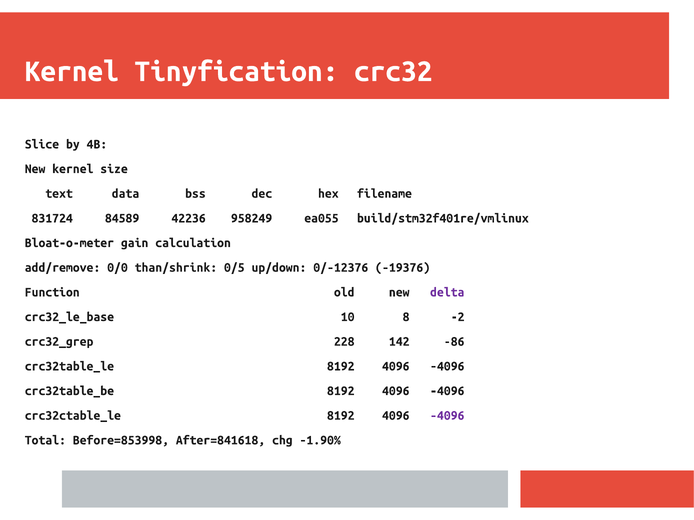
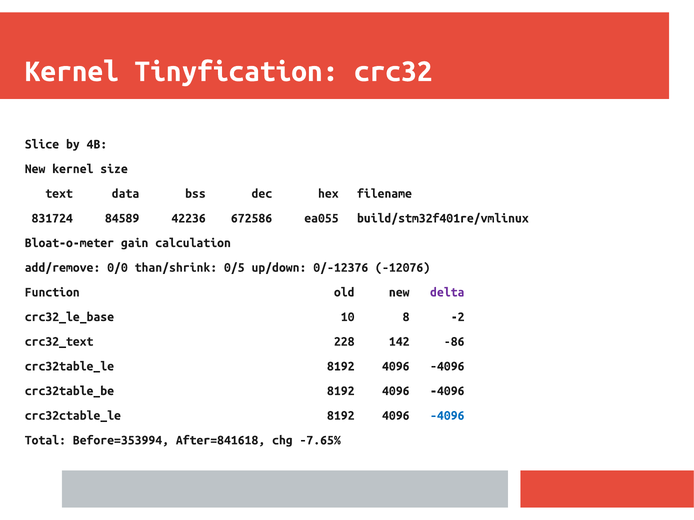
958249: 958249 -> 672586 (252, 219)
-19376: -19376 -> -12076 (403, 268)
crc32_grep: crc32_grep -> crc32_text (59, 342)
-4096 colour: purple -> blue (447, 416)
Before=853998: Before=853998 -> Before=353994 (121, 441)
-1.90%: -1.90% -> -7.65% (320, 441)
